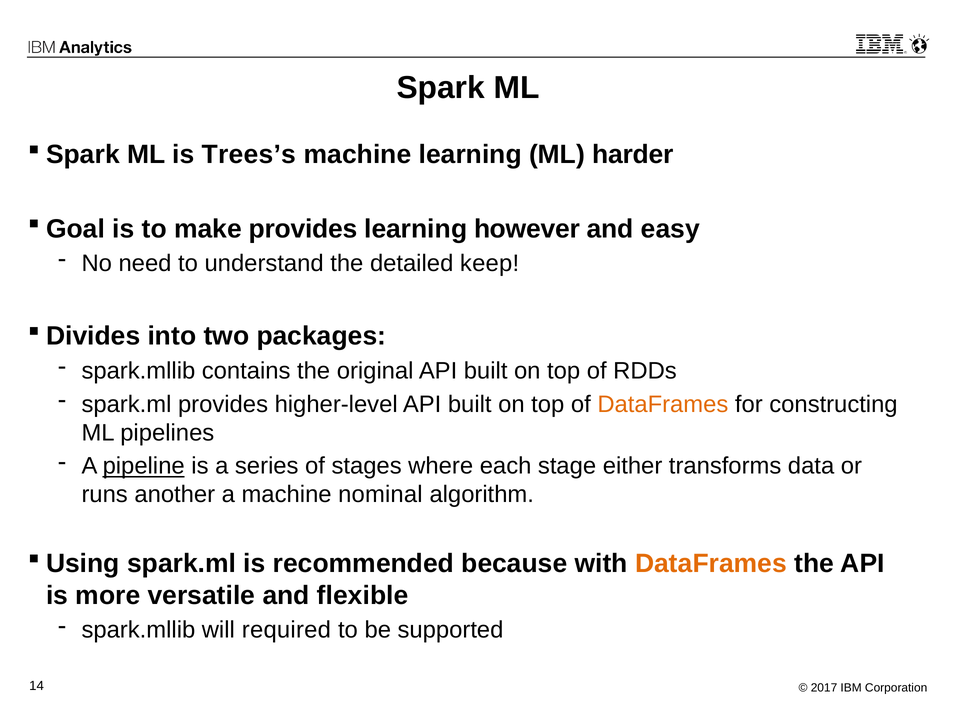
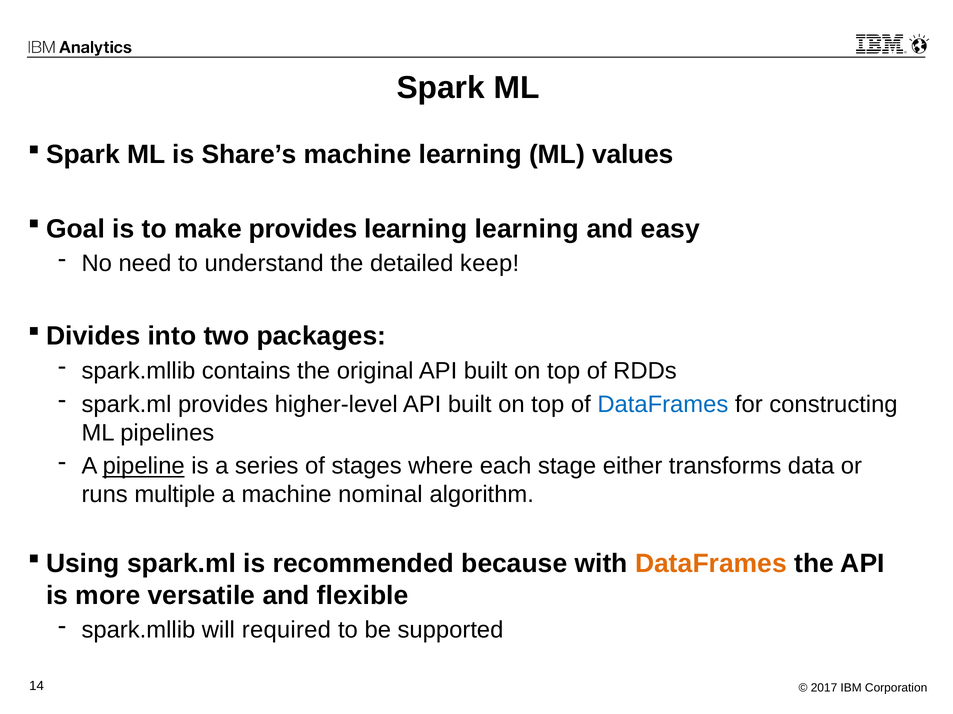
Trees’s: Trees’s -> Share’s (249, 155)
harder: harder -> values (633, 155)
learning however: however -> learning (527, 229)
DataFrames colour: orange -> blue (663, 405)
another: another -> multiple (175, 495)
